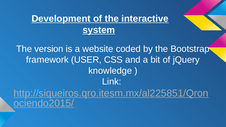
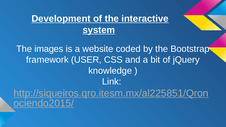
version: version -> images (49, 49)
